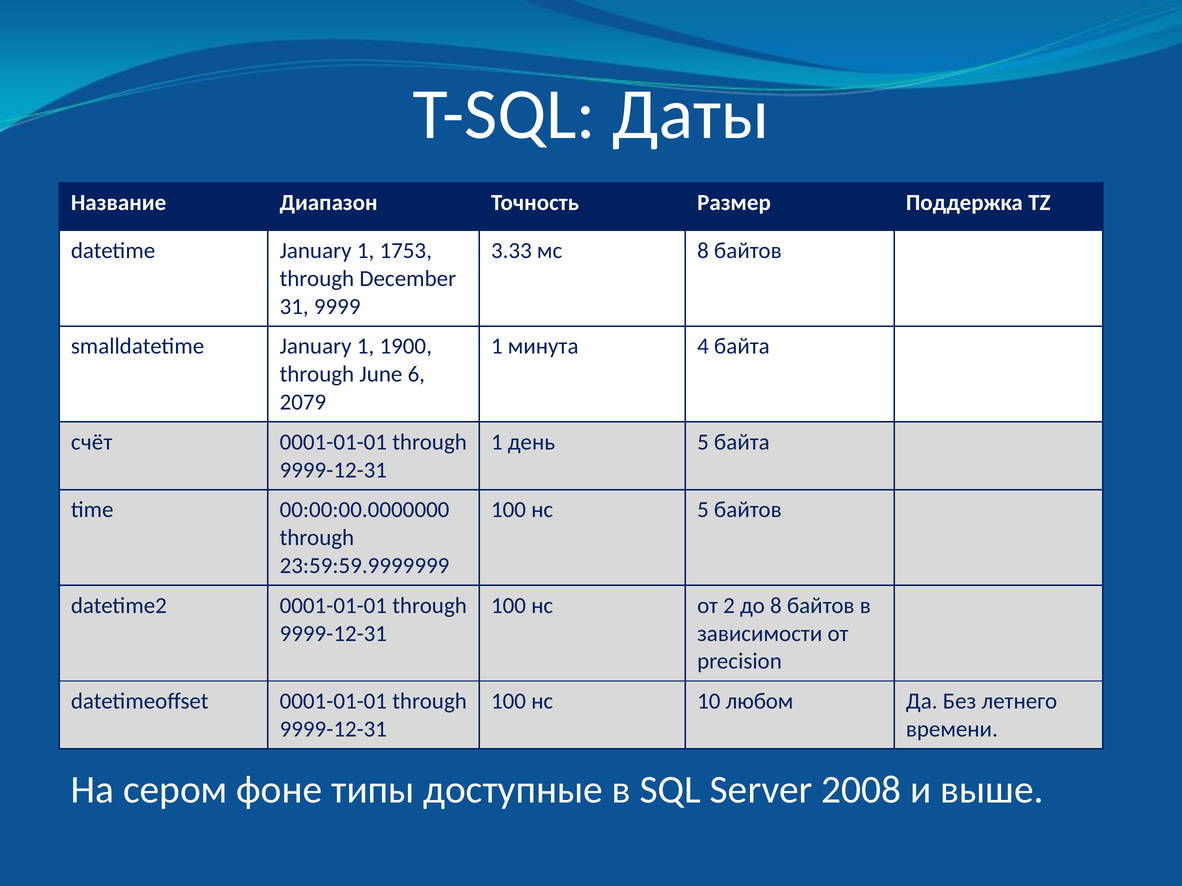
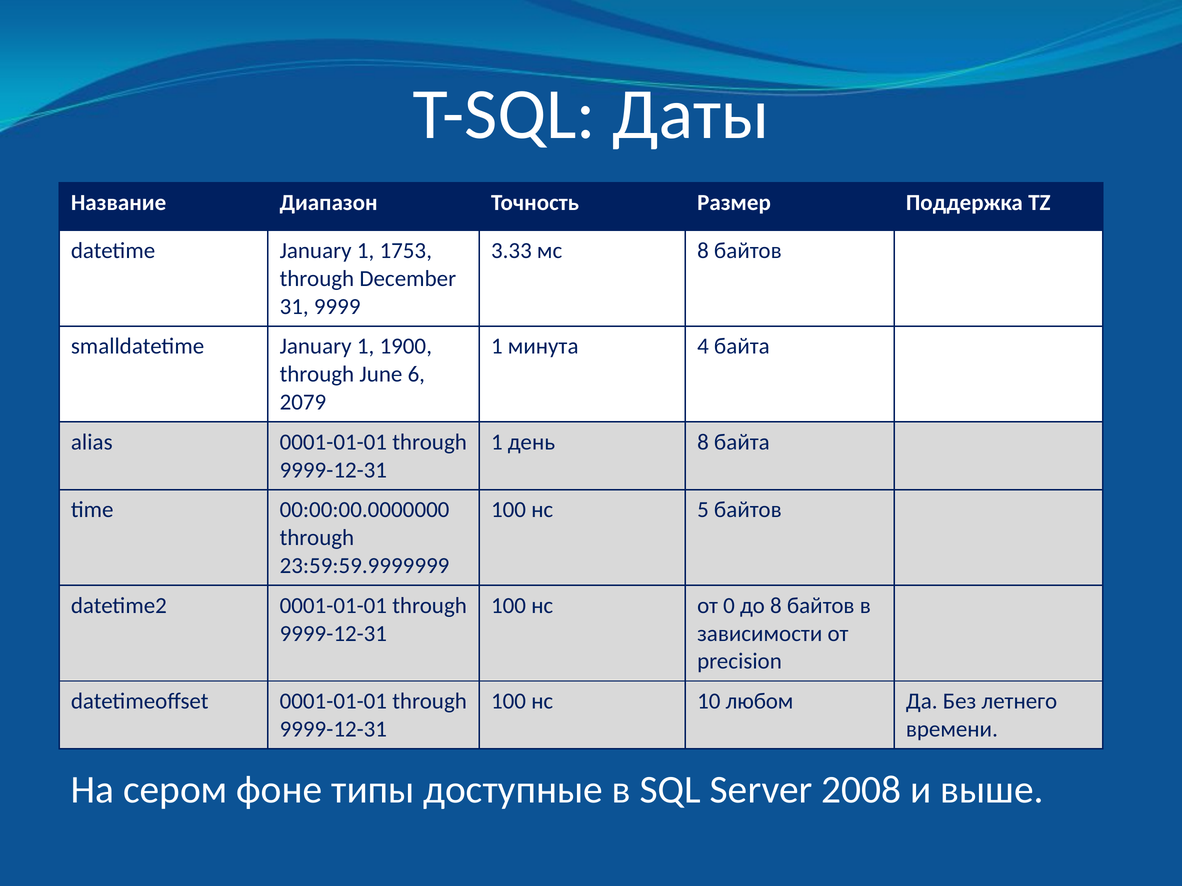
счёт: счёт -> alias (92, 442)
день 5: 5 -> 8 (703, 442)
2: 2 -> 0 (729, 606)
